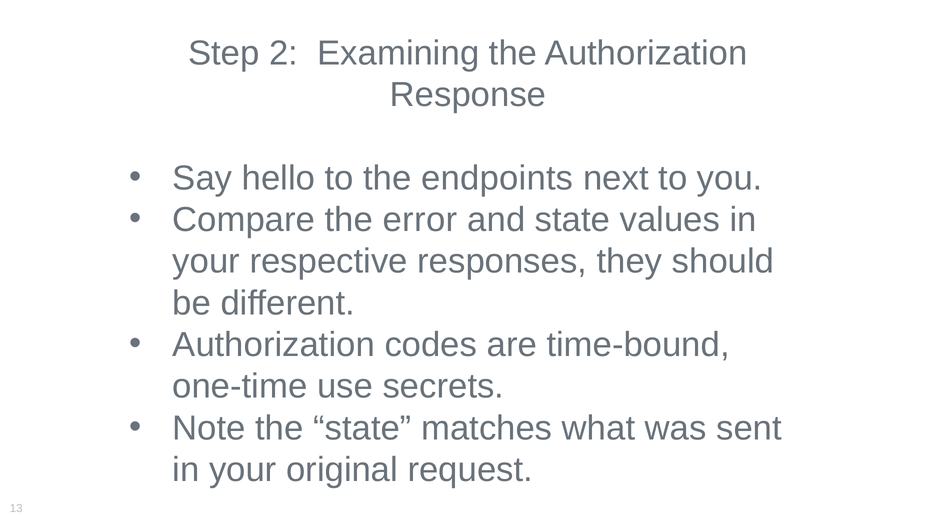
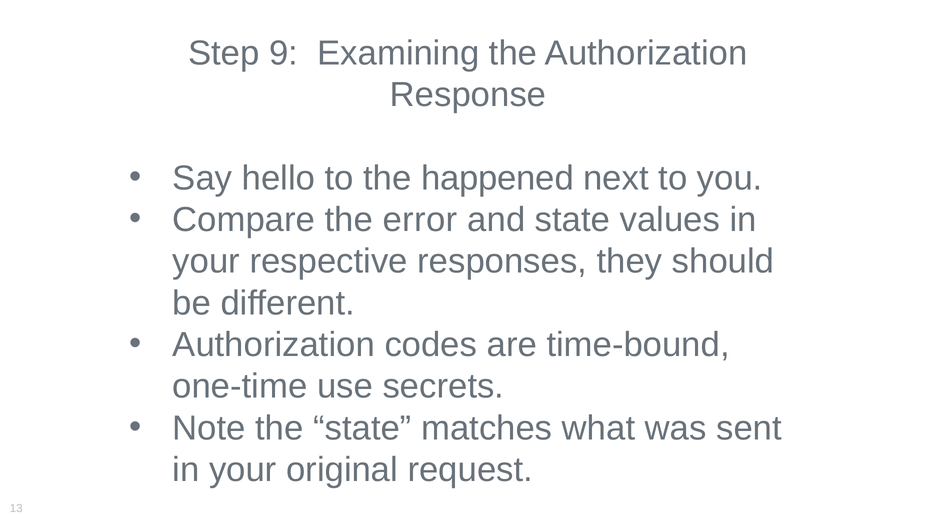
2: 2 -> 9 (284, 53)
endpoints: endpoints -> happened (497, 178)
